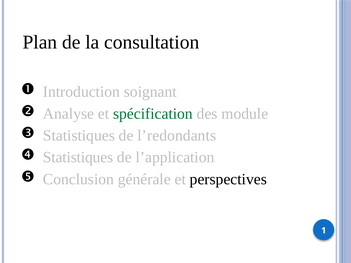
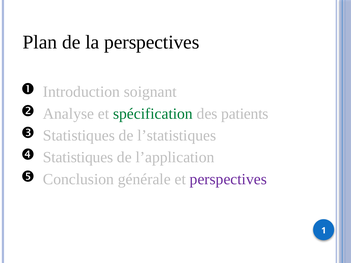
la consultation: consultation -> perspectives (152, 42)
module: module -> patients (245, 114)
l’redondants: l’redondants -> l’statistiques (177, 136)
perspectives colour: black -> purple (228, 179)
